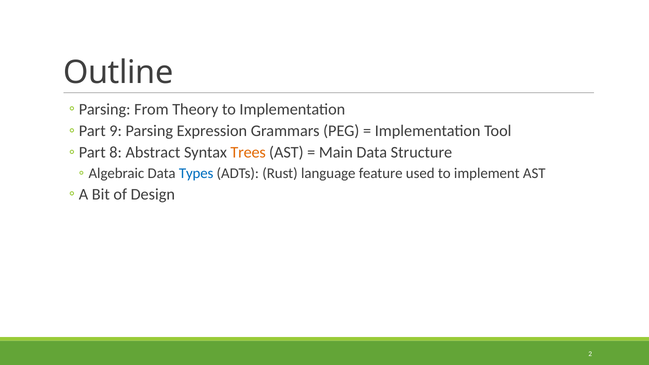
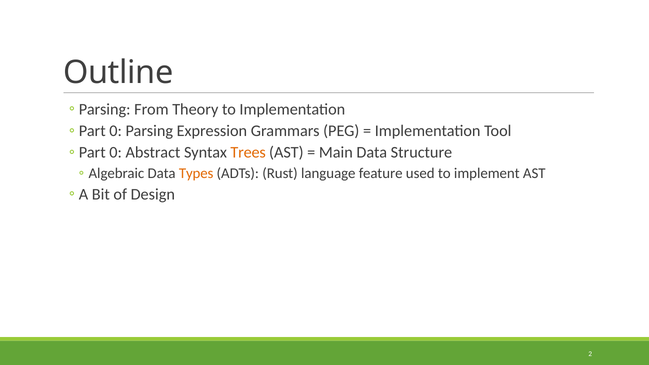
9: 9 -> 0 (116, 131)
8: 8 -> 0 (116, 153)
Types colour: blue -> orange (196, 173)
